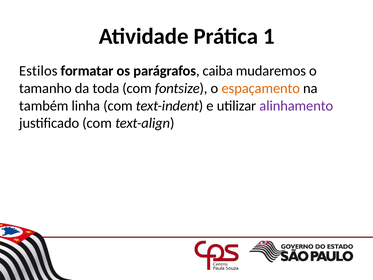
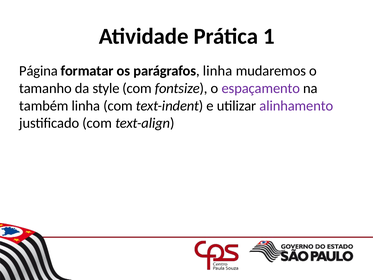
Estilos: Estilos -> Página (38, 71)
parágrafos caiba: caiba -> linha (218, 71)
toda: toda -> style (106, 88)
espaçamento colour: orange -> purple (261, 88)
